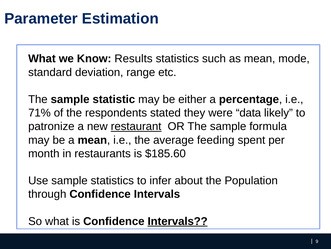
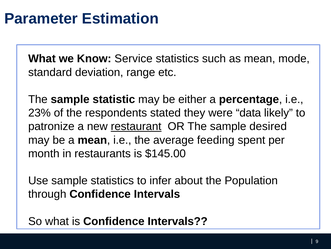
Results: Results -> Service (134, 59)
71%: 71% -> 23% (39, 113)
formula: formula -> desired (268, 126)
$185.60: $185.60 -> $145.00 (165, 153)
Intervals underline: present -> none (178, 221)
